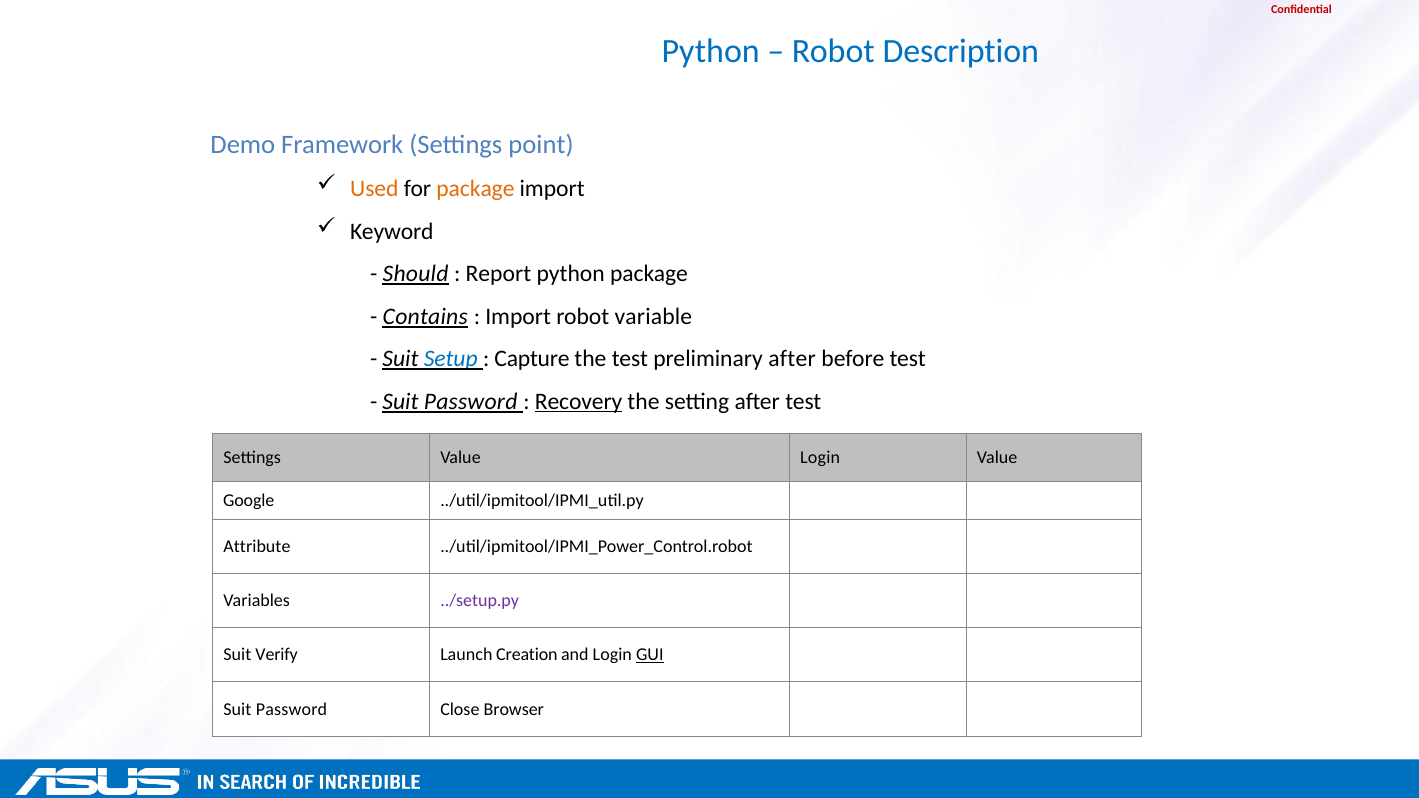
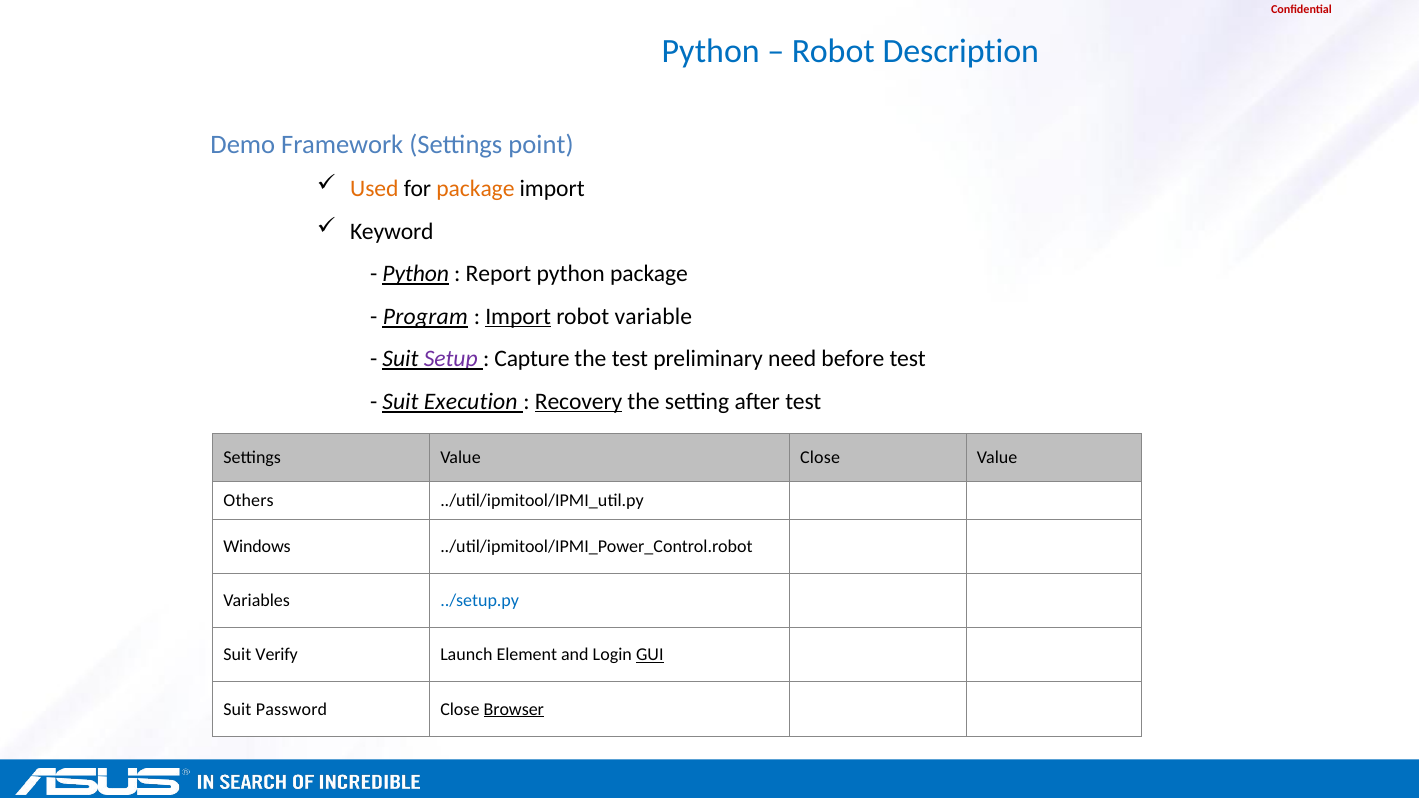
Should: Should -> Python (416, 274)
Contains: Contains -> Program (425, 316)
Import underline: none -> present (518, 316)
Setup colour: blue -> purple (451, 359)
preliminary after: after -> need (792, 359)
Password: Password -> Execution (471, 402)
Value Login: Login -> Close (820, 458)
Google: Google -> Others (249, 501)
Attribute: Attribute -> Windows (257, 546)
../setup.py colour: purple -> blue (480, 601)
Creation: Creation -> Element (527, 655)
Browser underline: none -> present (514, 709)
